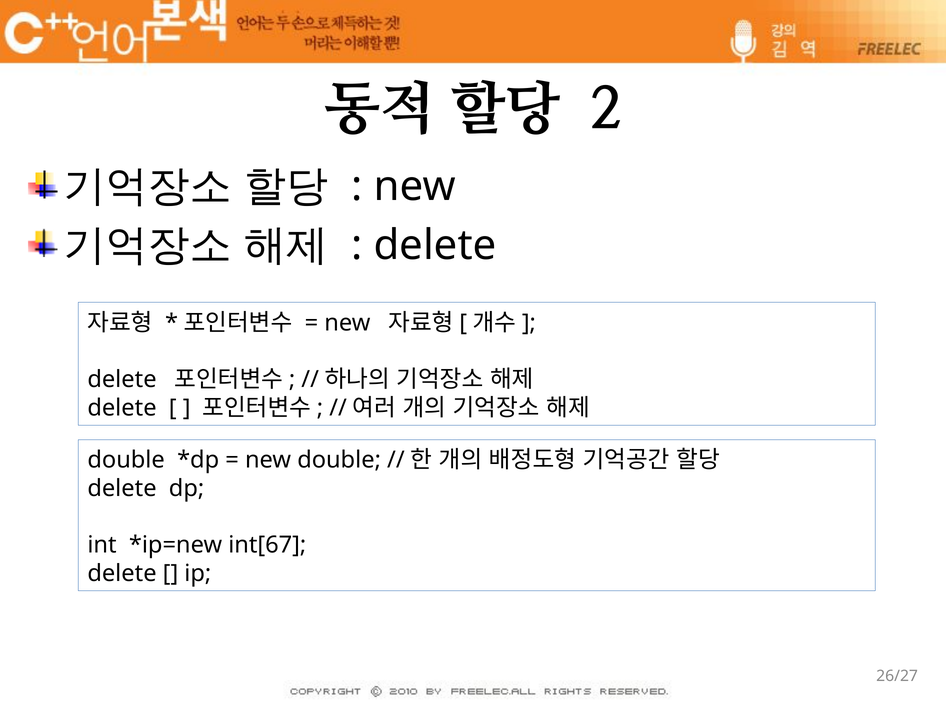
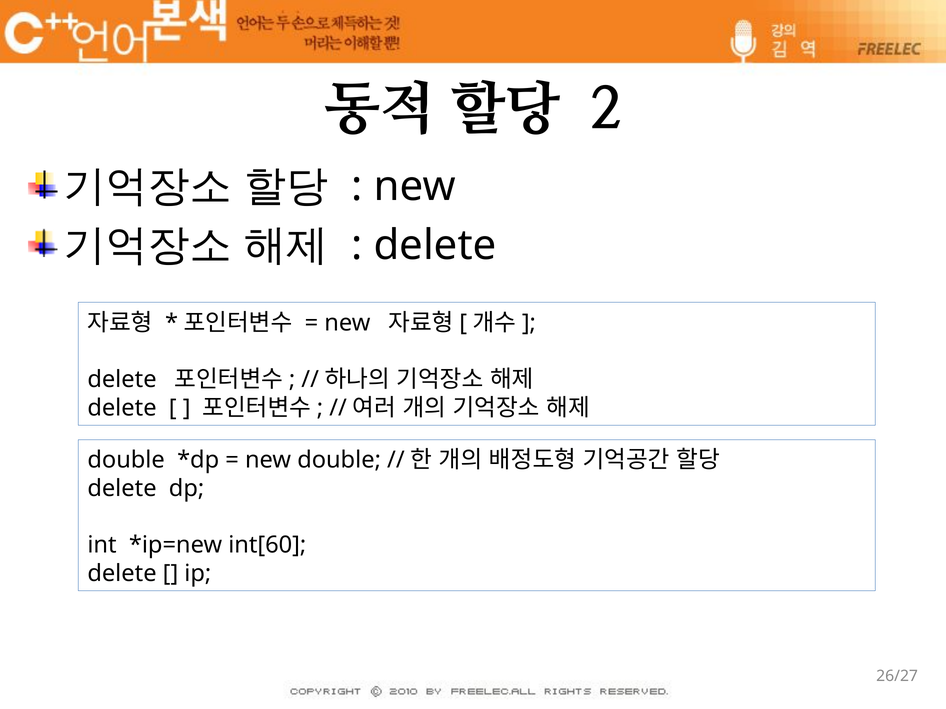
int[67: int[67 -> int[60 (267, 545)
